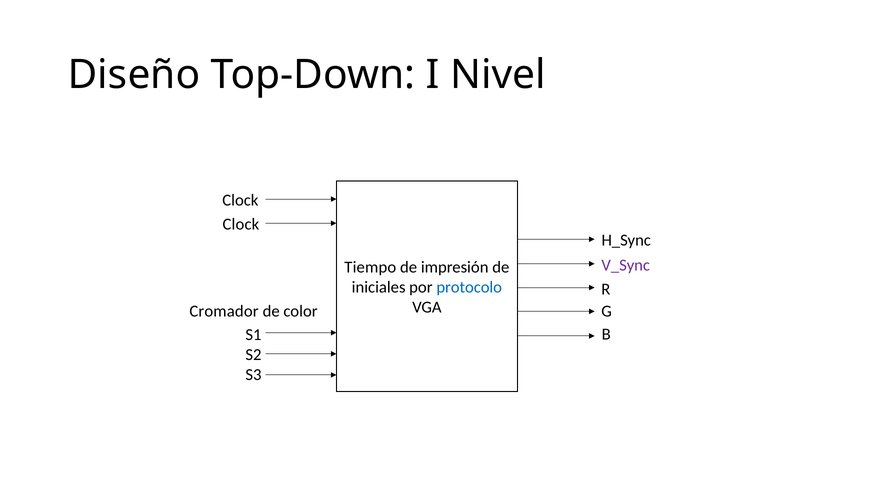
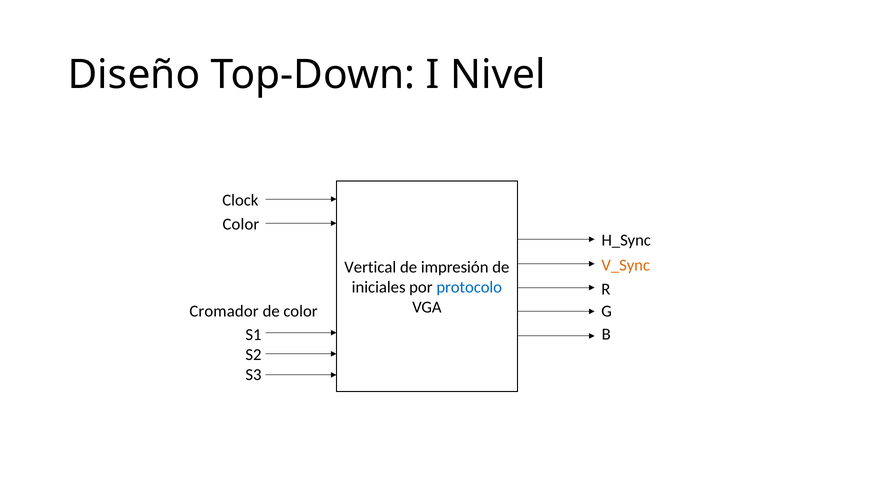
Clock: Clock -> Color (241, 224)
V_Sync colour: purple -> orange (626, 265)
Tiempo: Tiempo -> Vertical (370, 267)
